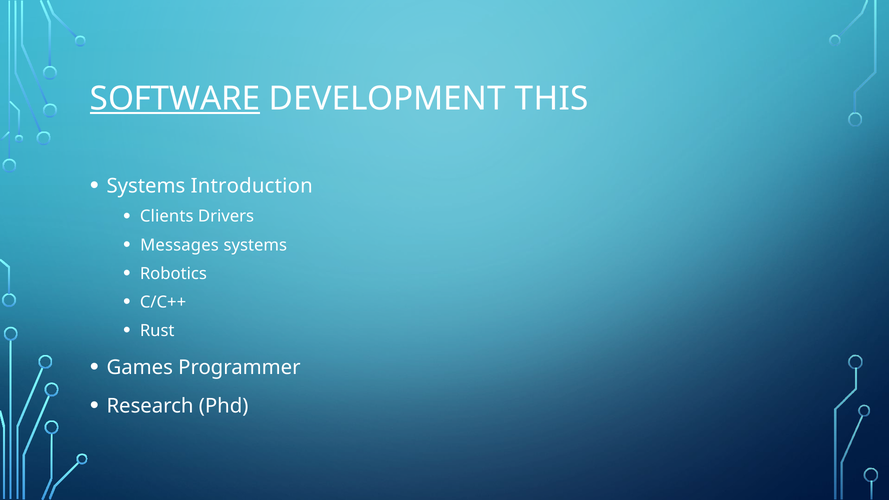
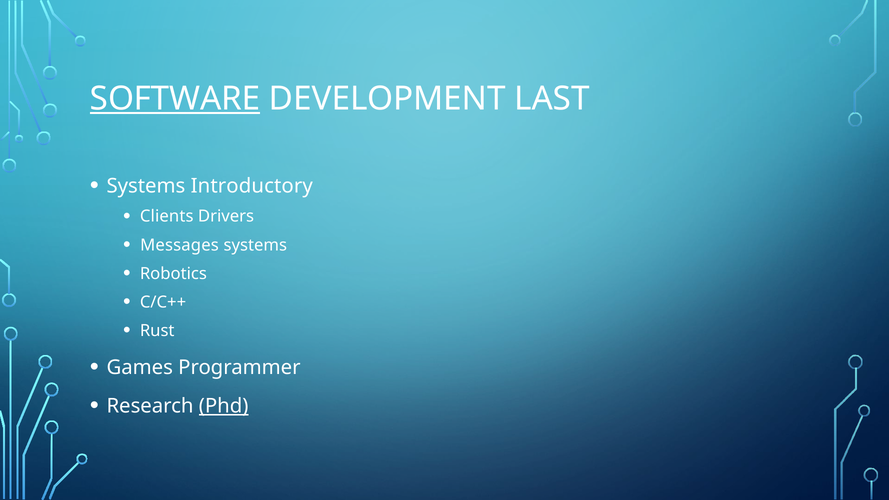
THIS: THIS -> LAST (552, 99)
Introduction: Introduction -> Introductory (252, 186)
Phd underline: none -> present (224, 406)
